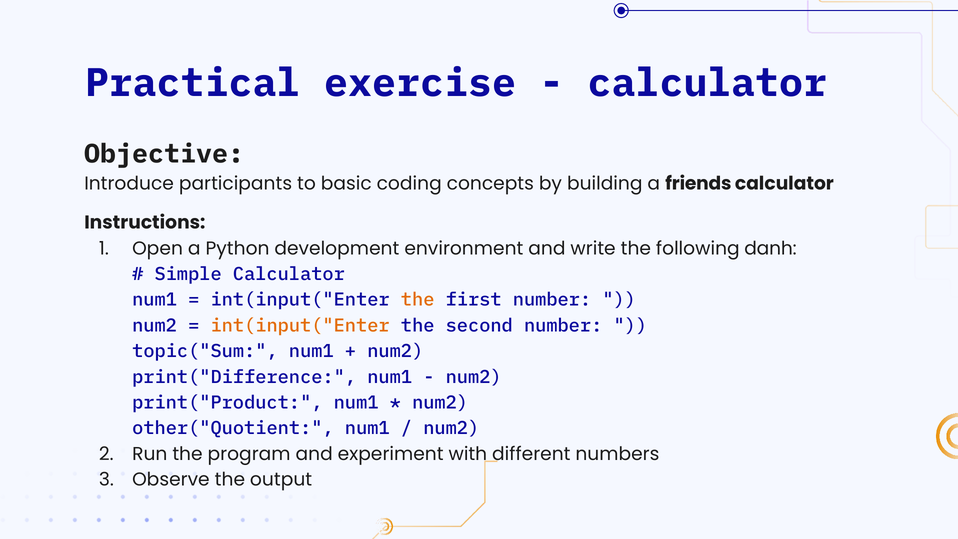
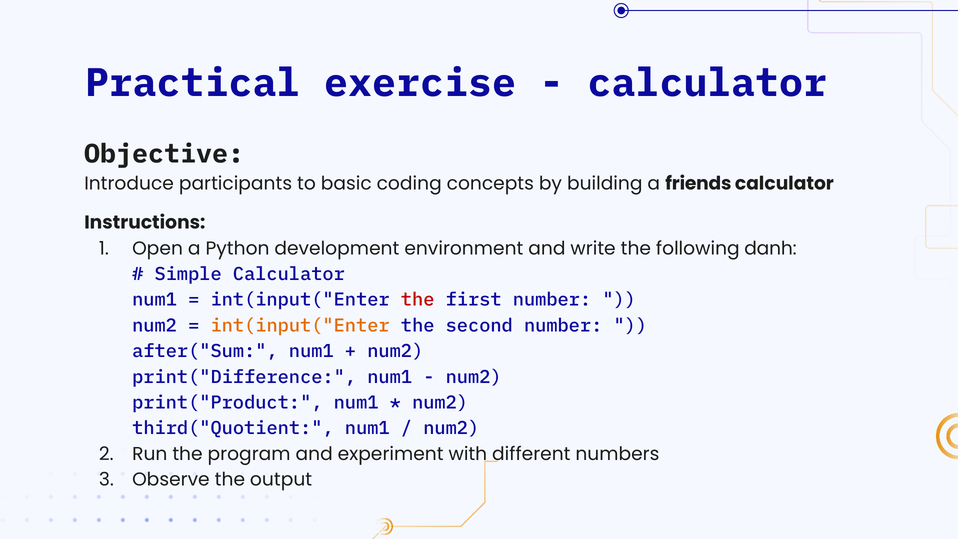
the colour: orange -> red (418, 300)
topic("Sum: topic("Sum -> after("Sum (205, 351)
other("Quotient: other("Quotient -> third("Quotient (233, 428)
